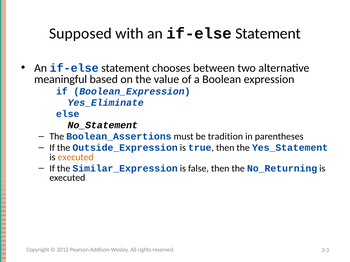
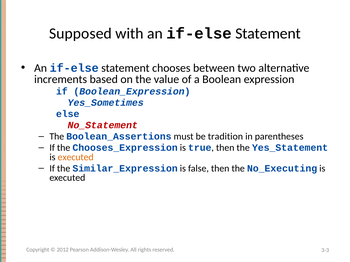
meaningful: meaningful -> increments (61, 79)
Yes_Eliminate: Yes_Eliminate -> Yes_Sometimes (106, 103)
No_Statement colour: black -> red (103, 125)
Outside_Expression: Outside_Expression -> Chooses_Expression (125, 148)
No_Returning: No_Returning -> No_Executing (282, 169)
